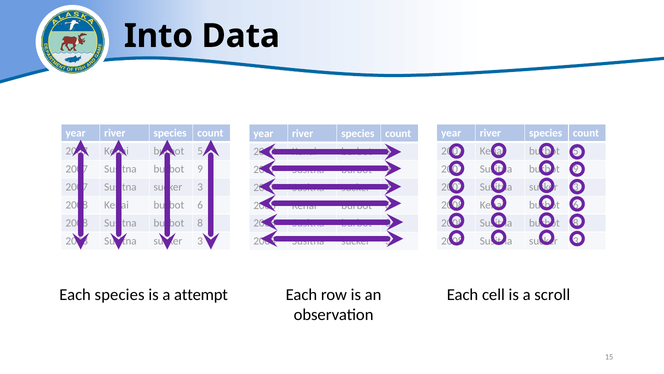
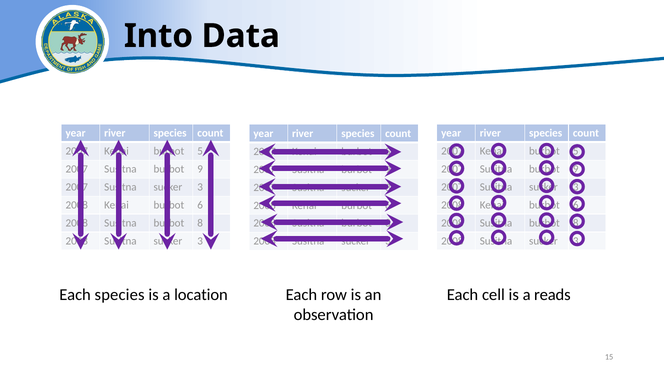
attempt: attempt -> location (201, 294)
scroll: scroll -> reads (552, 295)
